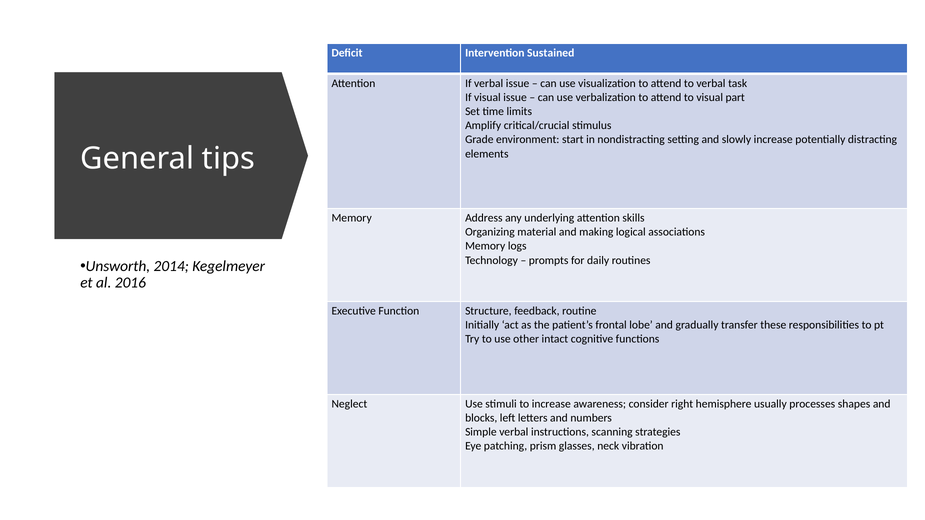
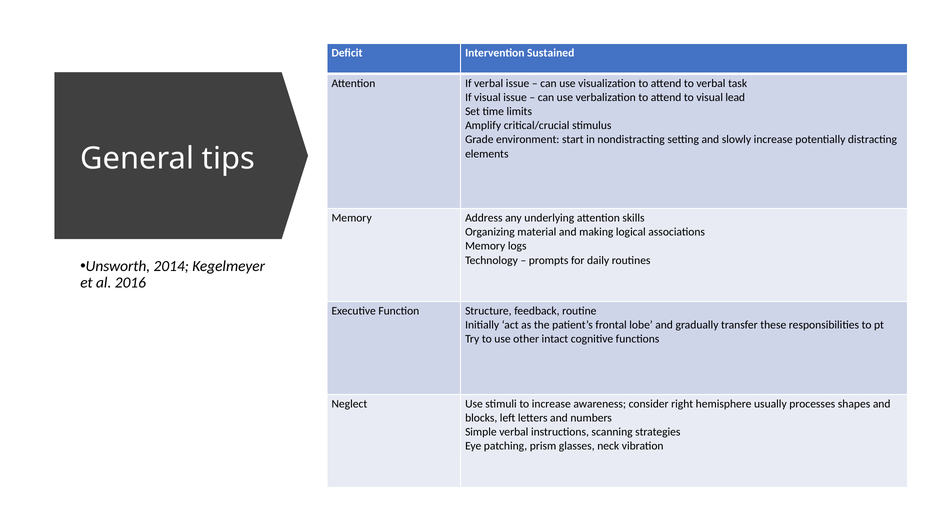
part: part -> lead (735, 97)
